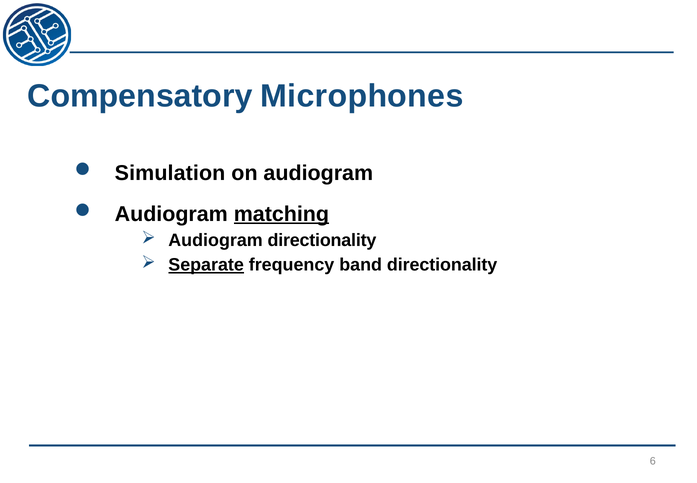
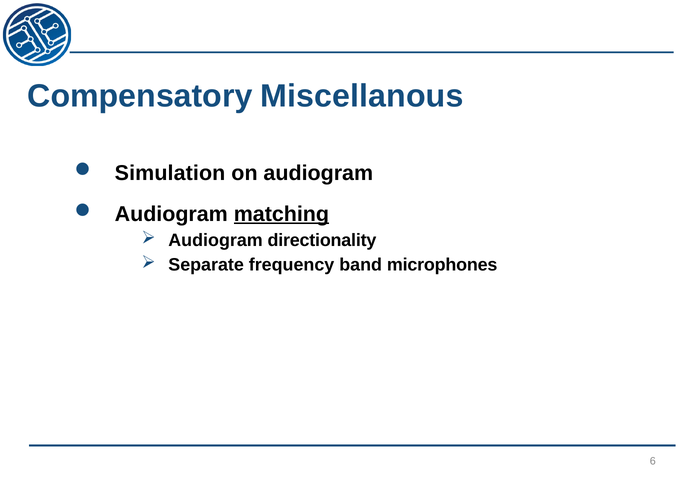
Microphones: Microphones -> Miscellanous (362, 96)
Separate underline: present -> none (206, 265)
band directionality: directionality -> microphones (442, 265)
